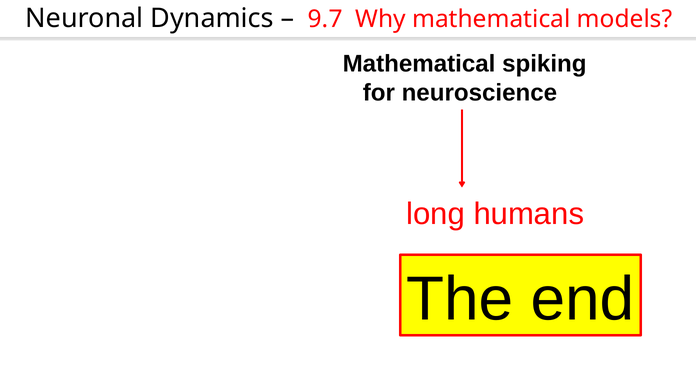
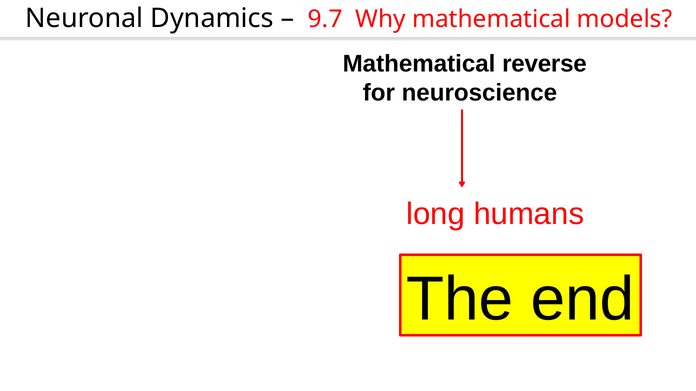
spiking: spiking -> reverse (544, 64)
